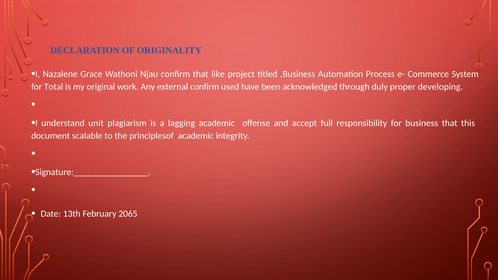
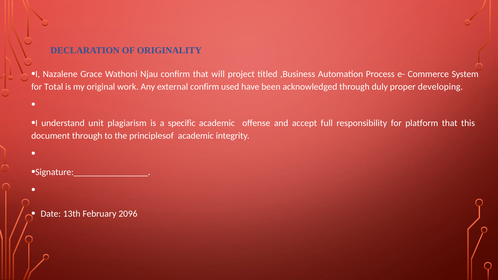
like: like -> will (218, 74)
lagging: lagging -> specific (182, 123)
business: business -> platform (422, 123)
document scalable: scalable -> through (87, 136)
2065: 2065 -> 2096 (128, 214)
